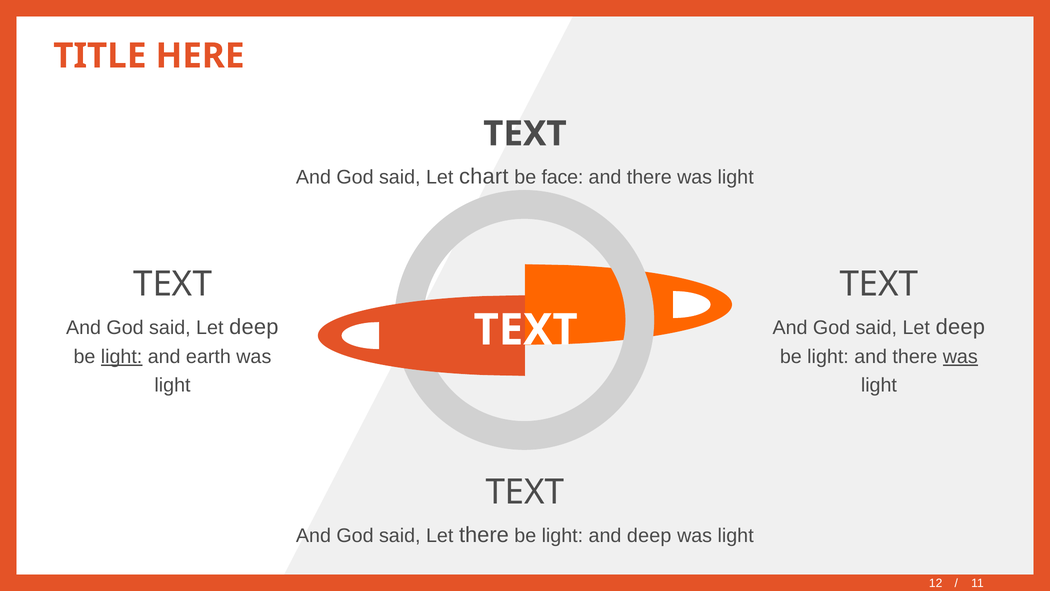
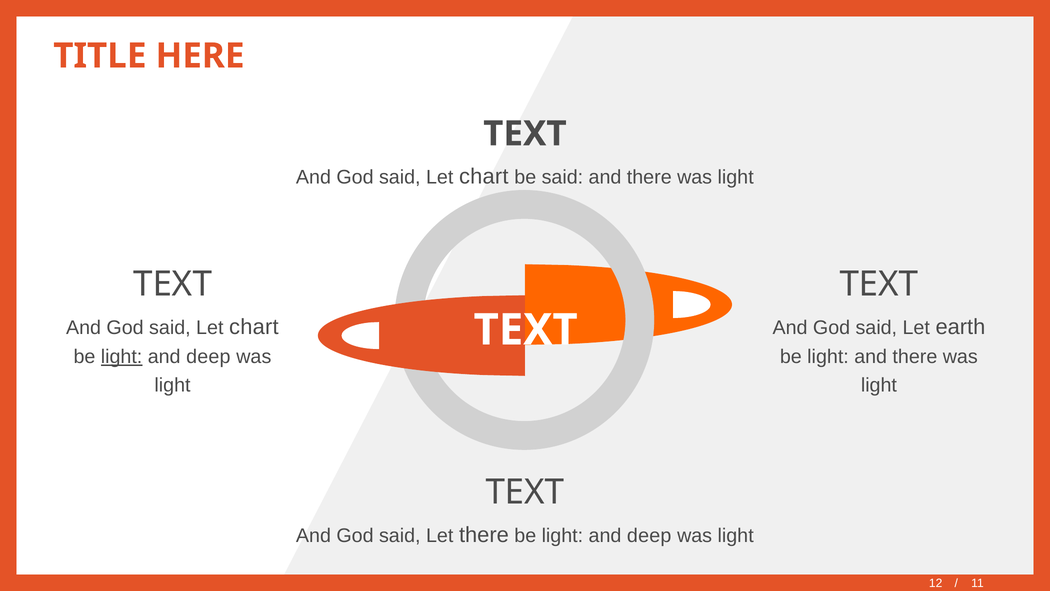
be face: face -> said (562, 177)
deep: deep -> chart (254, 327)
deep: deep -> earth (960, 327)
earth: earth -> deep (208, 357)
was underline: present -> none (960, 357)
